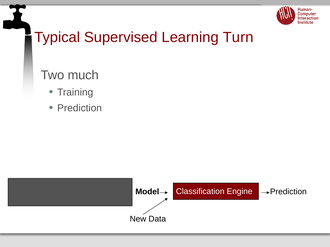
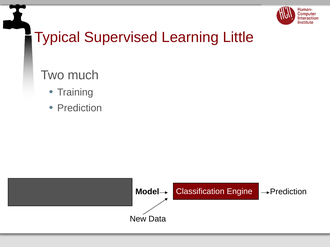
Turn: Turn -> Little (238, 37)
